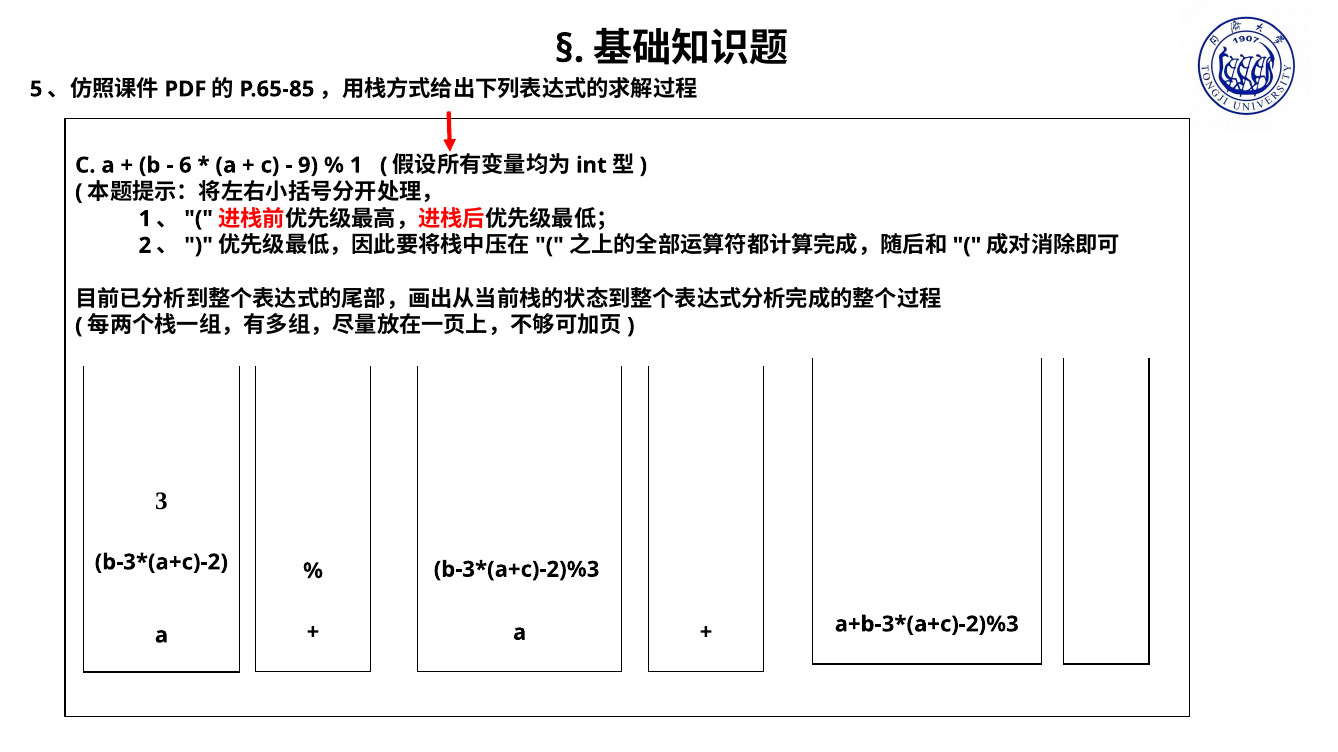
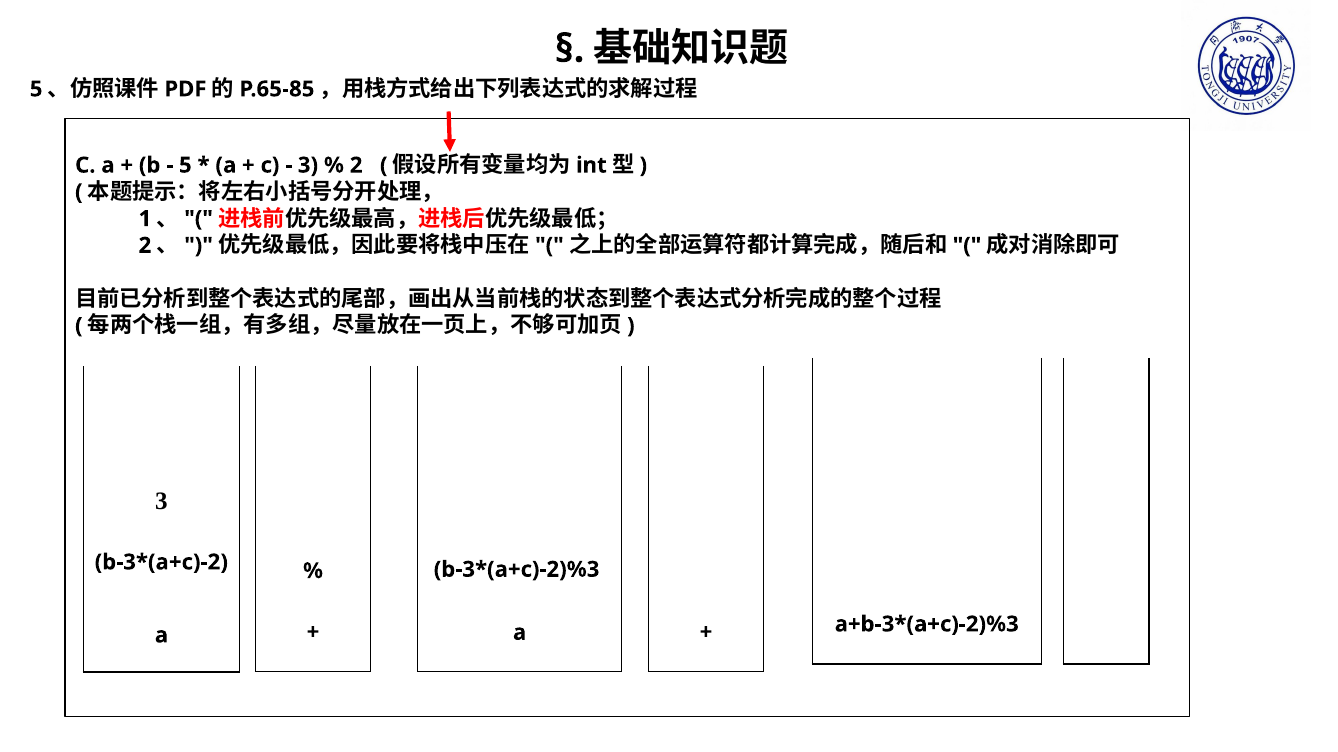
6: 6 -> 5 (185, 165)
9: 9 -> 3 (308, 165)
1: 1 -> 2 (356, 165)
